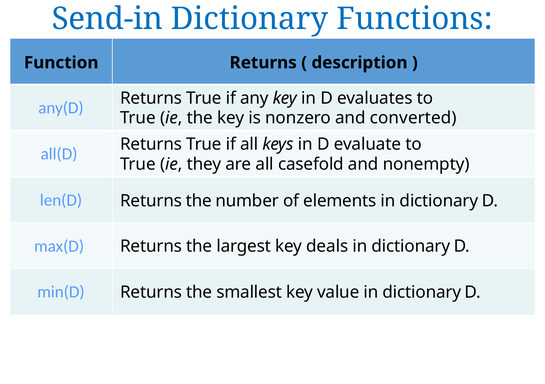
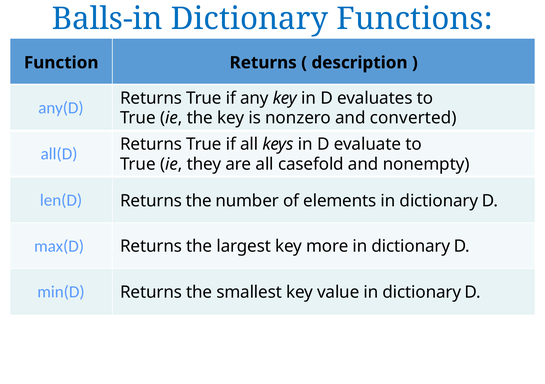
Send-in: Send-in -> Balls-in (107, 19)
deals: deals -> more (327, 246)
